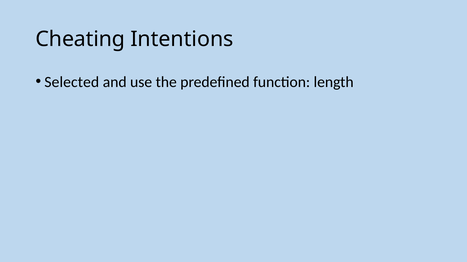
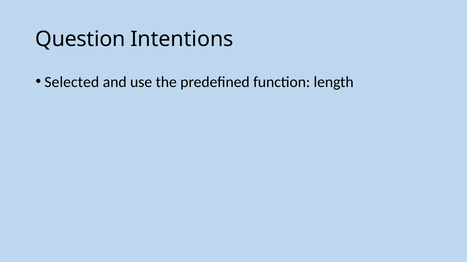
Cheating: Cheating -> Question (80, 39)
